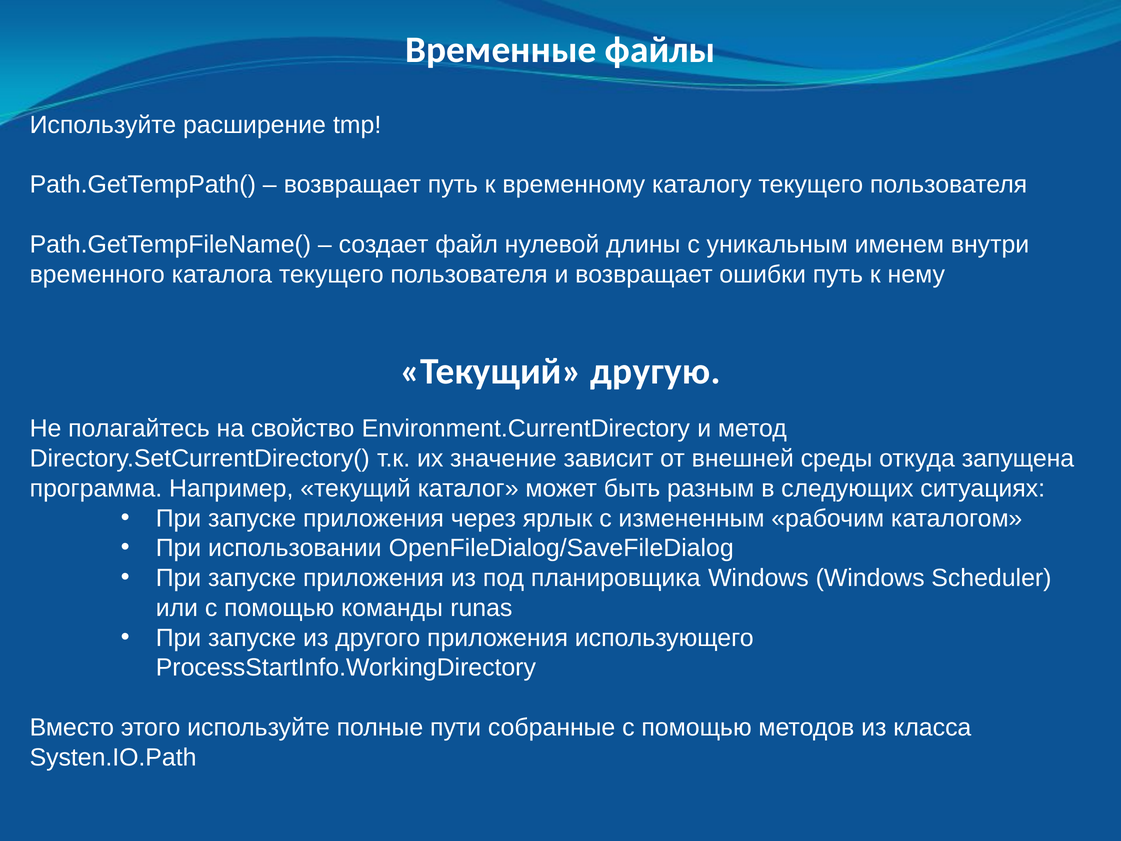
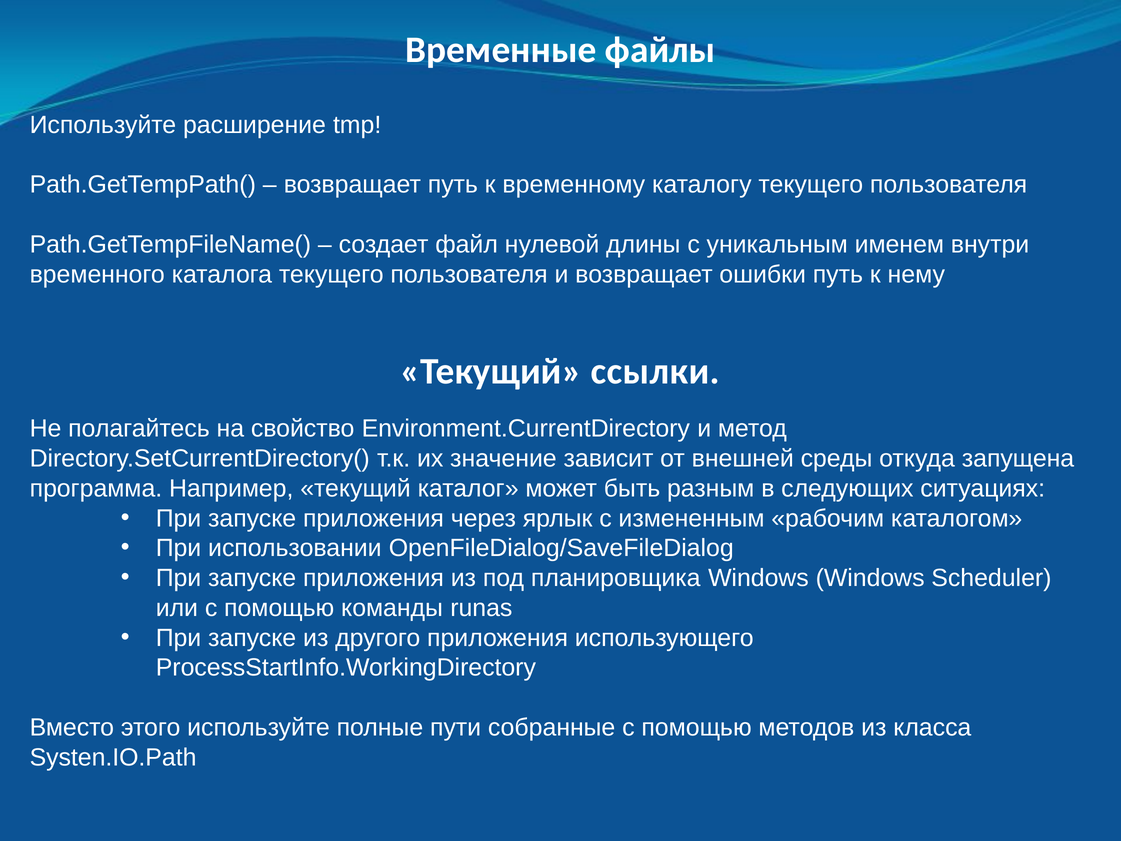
другую: другую -> ссылки (655, 371)
